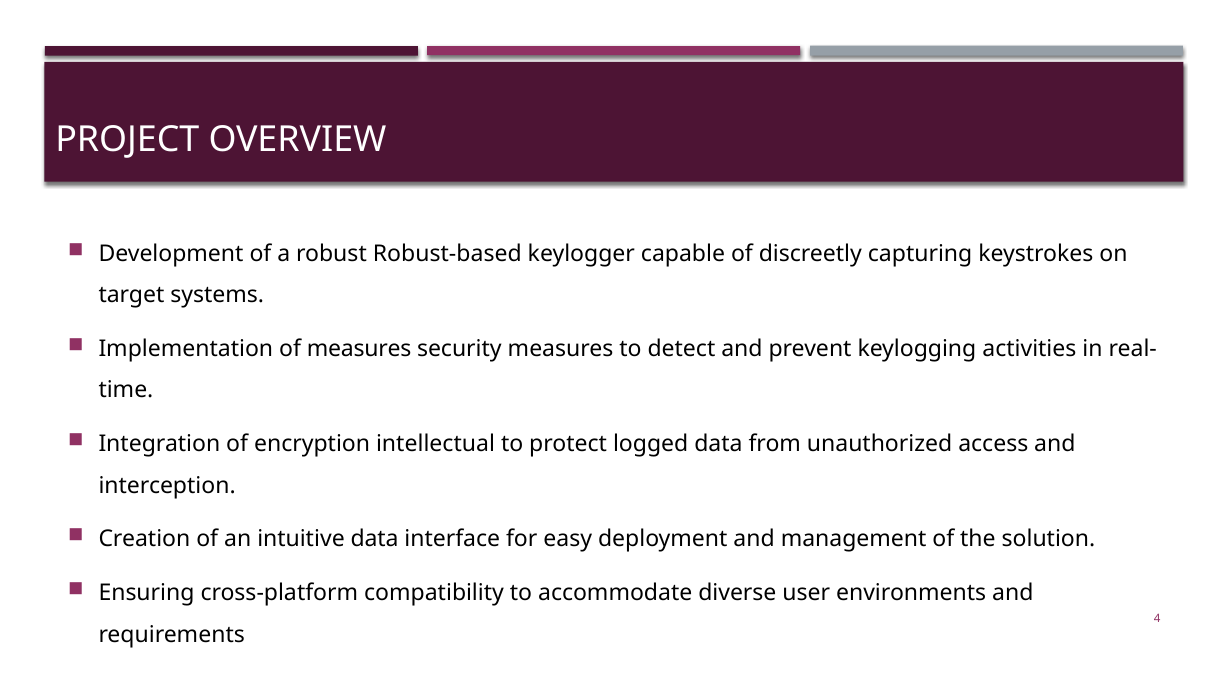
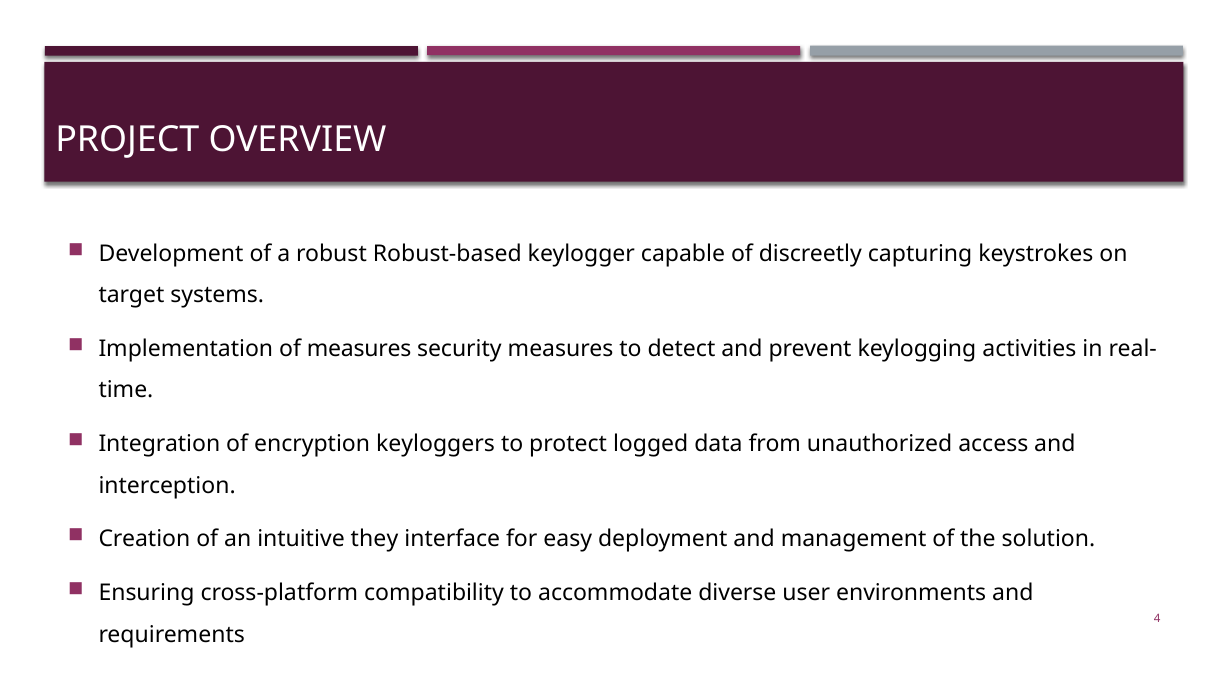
intellectual: intellectual -> keyloggers (436, 444)
intuitive data: data -> they (374, 539)
